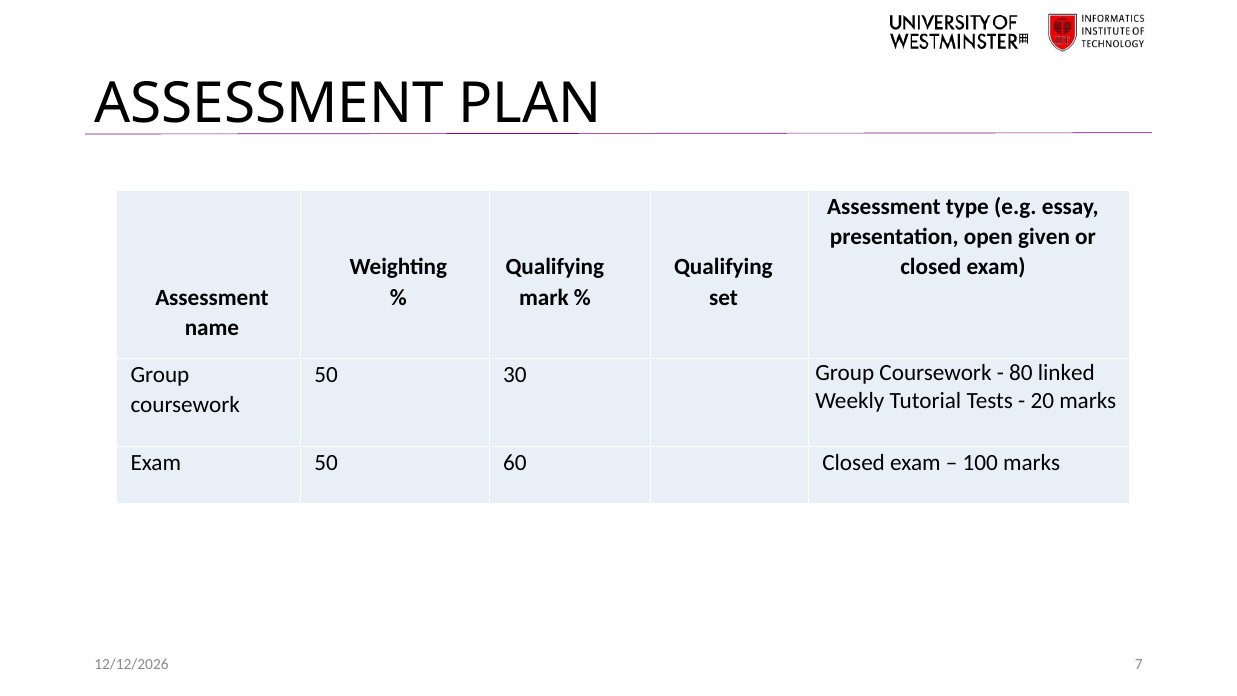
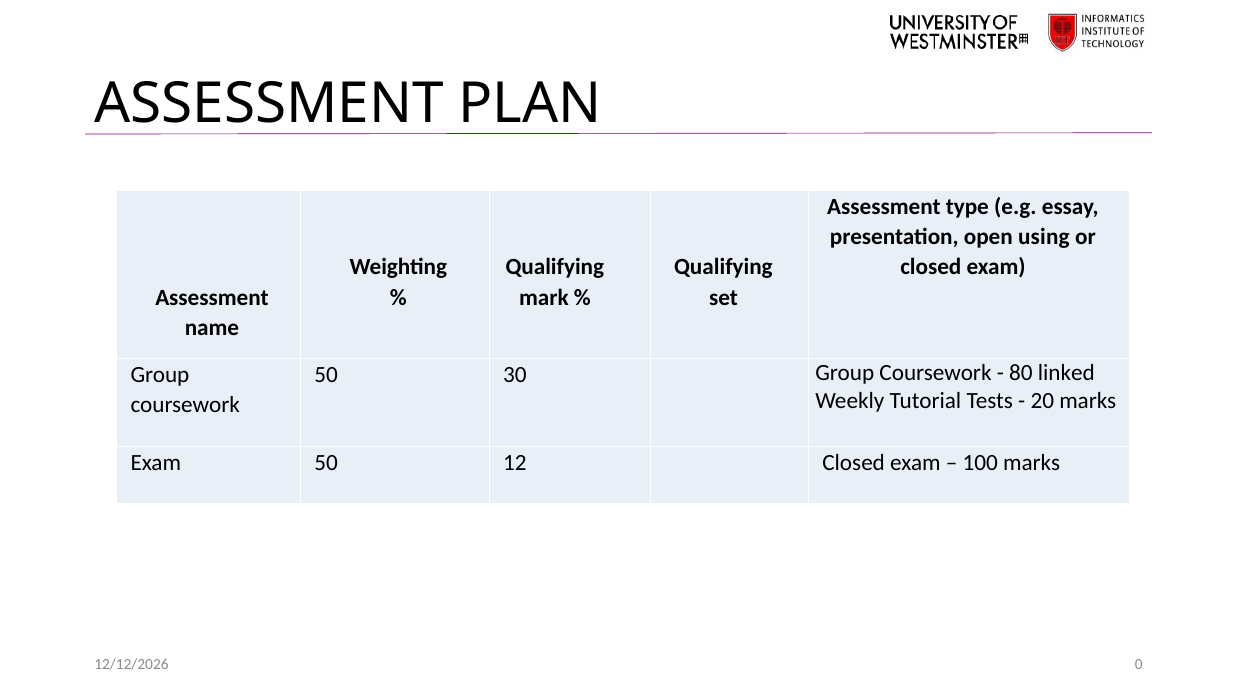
given: given -> using (1044, 237)
60: 60 -> 12 (515, 463)
7: 7 -> 0 (1139, 664)
